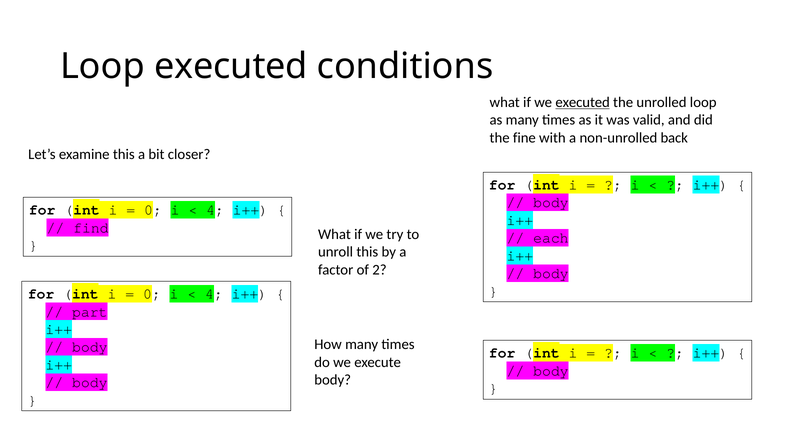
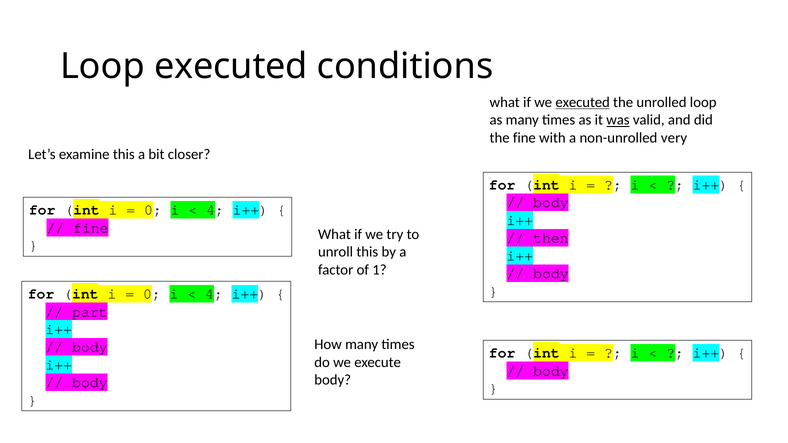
was underline: none -> present (618, 120)
back: back -> very (674, 138)
find: find -> fine (91, 228)
each: each -> then (551, 238)
2: 2 -> 1 (379, 270)
